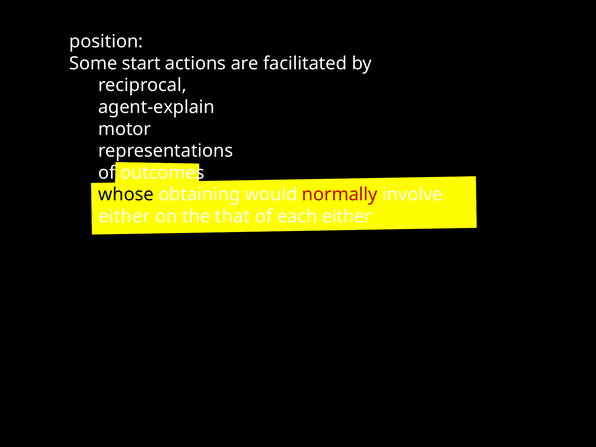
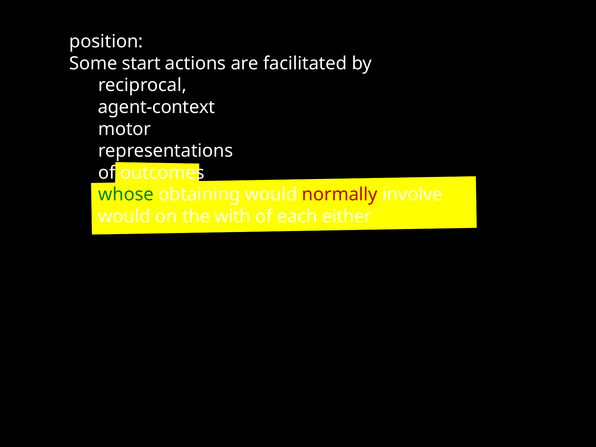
agent-explain: agent-explain -> agent-context (157, 107)
whose colour: black -> green (126, 195)
either: either -> would (124, 216)
that: that -> with (233, 216)
